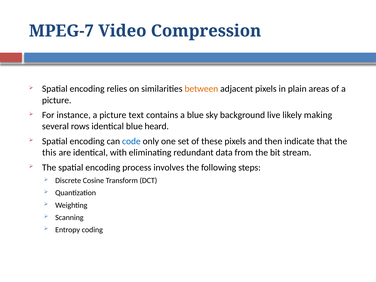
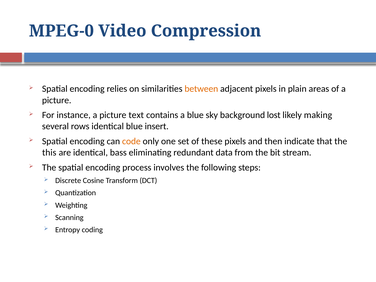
MPEG-7: MPEG-7 -> MPEG-0 (61, 31)
live: live -> lost (274, 115)
heard: heard -> insert (157, 126)
code colour: blue -> orange (131, 141)
with: with -> bass (118, 153)
